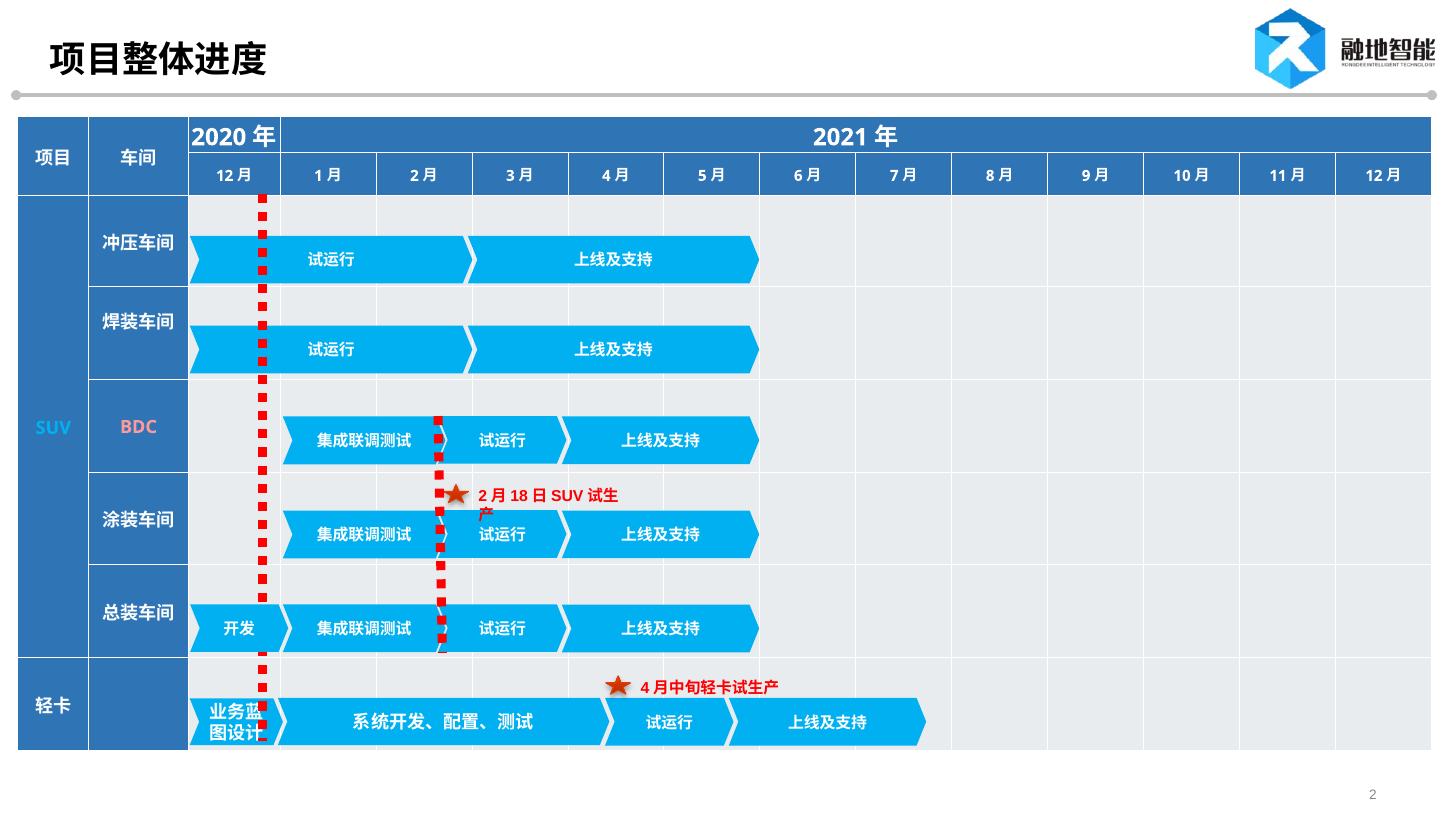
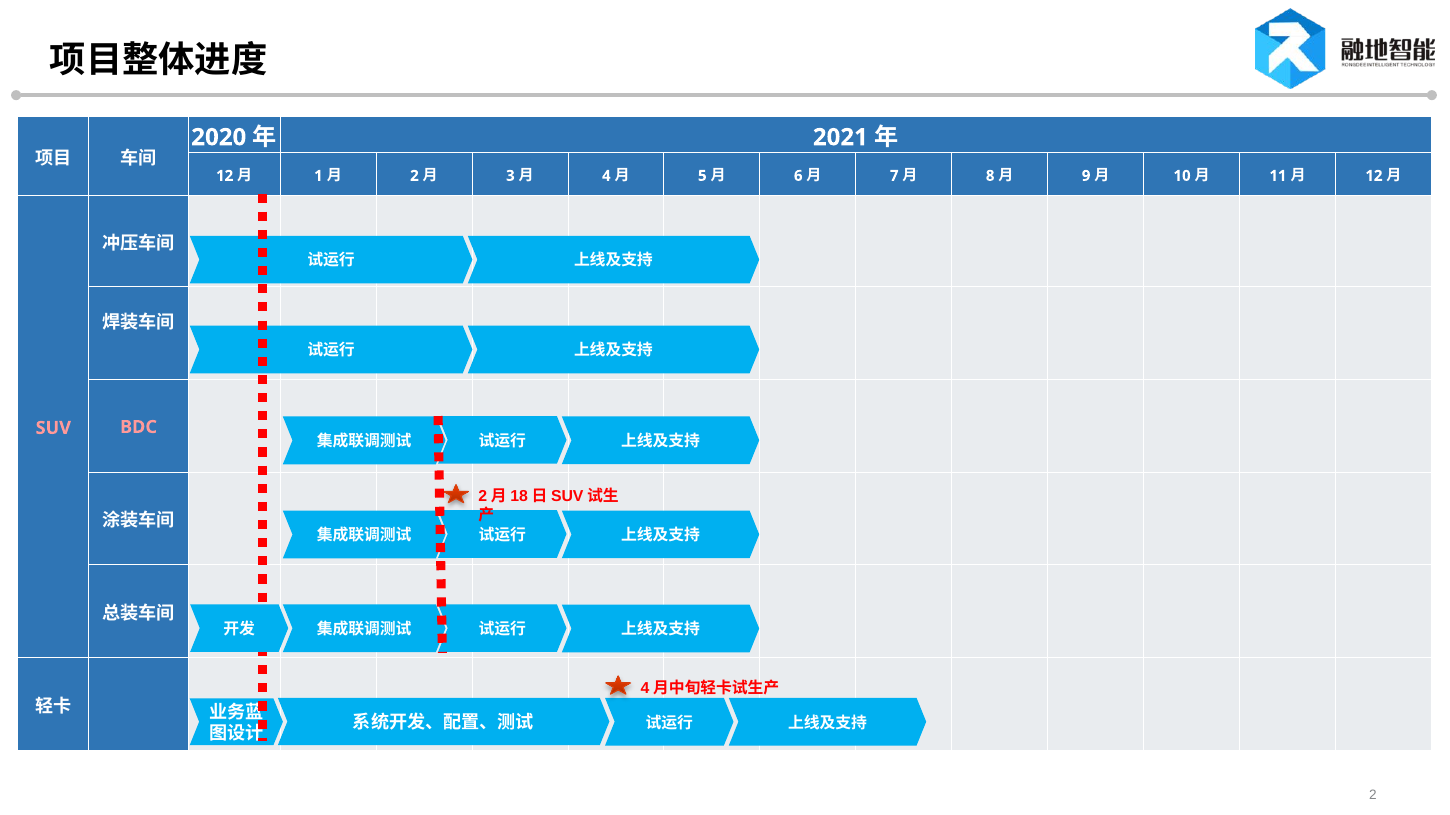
SUV colour: light blue -> pink (53, 428)
